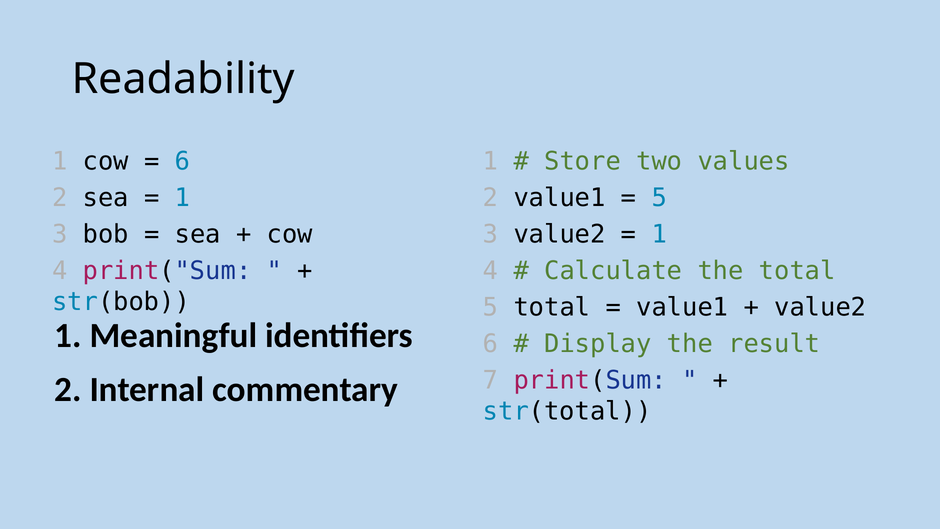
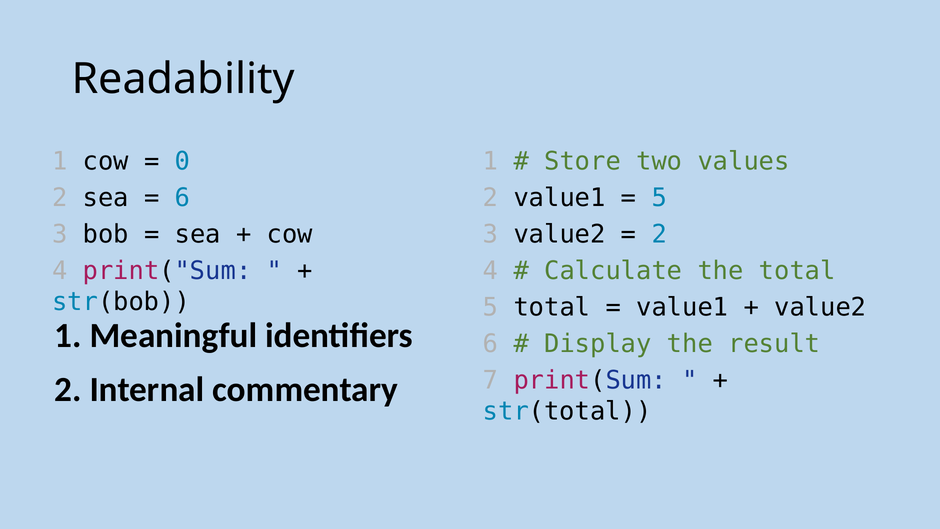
6: 6 -> 0 (182, 161)
1: 1 -> 6 (182, 198)
1: 1 -> 2 (659, 234)
